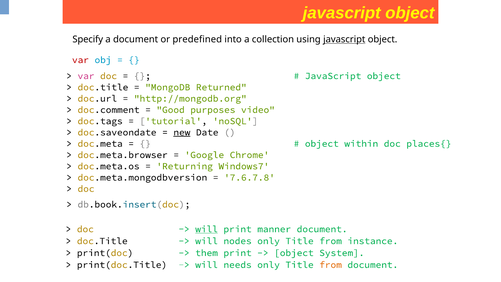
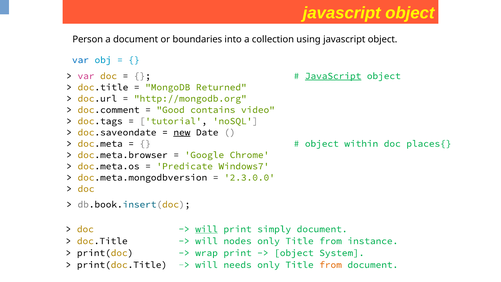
Specify: Specify -> Person (88, 39)
predefined: predefined -> boundaries (197, 39)
javascript underline: present -> none (344, 39)
var colour: red -> blue (80, 60)
JavaScript underline: none -> present (333, 76)
purposes: purposes -> contains (213, 110)
Returning: Returning -> Predicate (185, 166)
7.6.7.8: 7.6.7.8 -> 2.3.0.0 (249, 177)
manner: manner -> simply (274, 229)
them: them -> wrap (207, 253)
